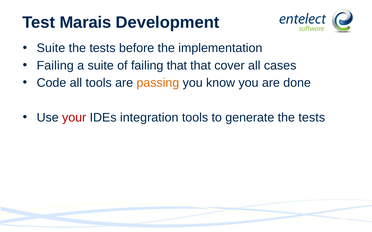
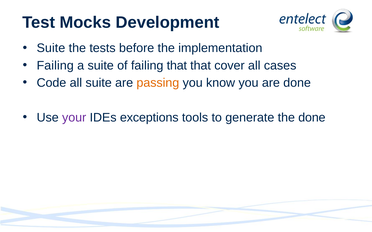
Marais: Marais -> Mocks (85, 22)
all tools: tools -> suite (99, 83)
your colour: red -> purple (74, 118)
integration: integration -> exceptions (149, 118)
generate the tests: tests -> done (312, 118)
